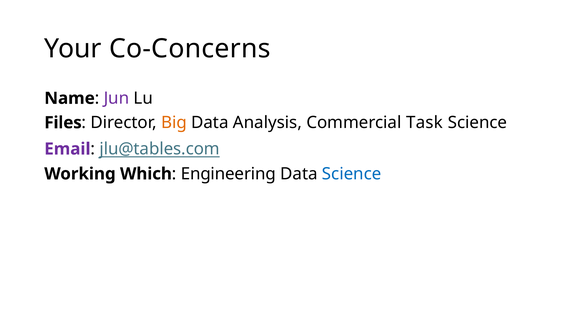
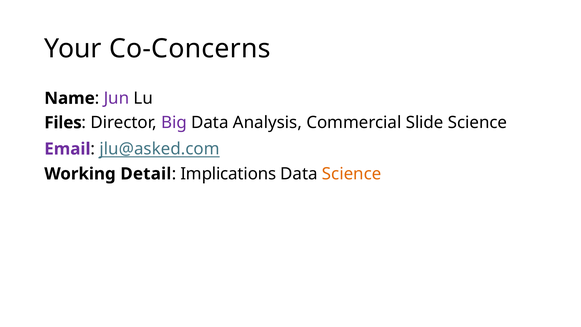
Big colour: orange -> purple (174, 123)
Task: Task -> Slide (425, 123)
jlu@tables.com: jlu@tables.com -> jlu@asked.com (160, 149)
Which: Which -> Detail (146, 174)
Engineering: Engineering -> Implications (228, 174)
Science colour: blue -> orange (352, 174)
